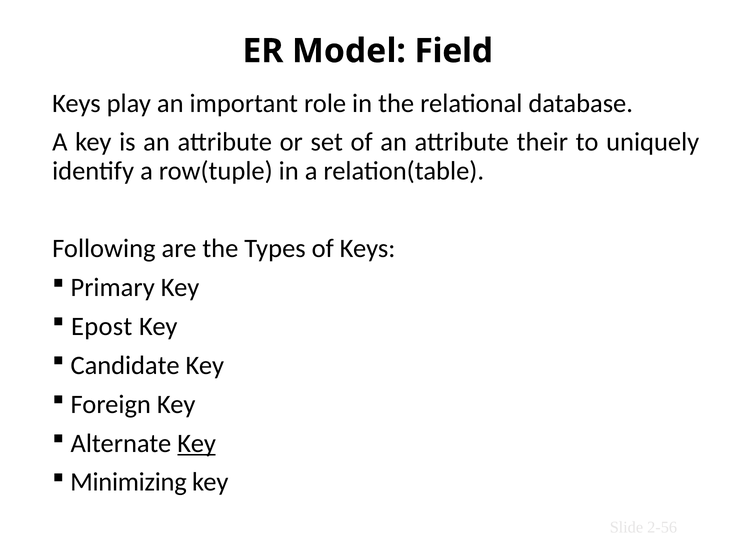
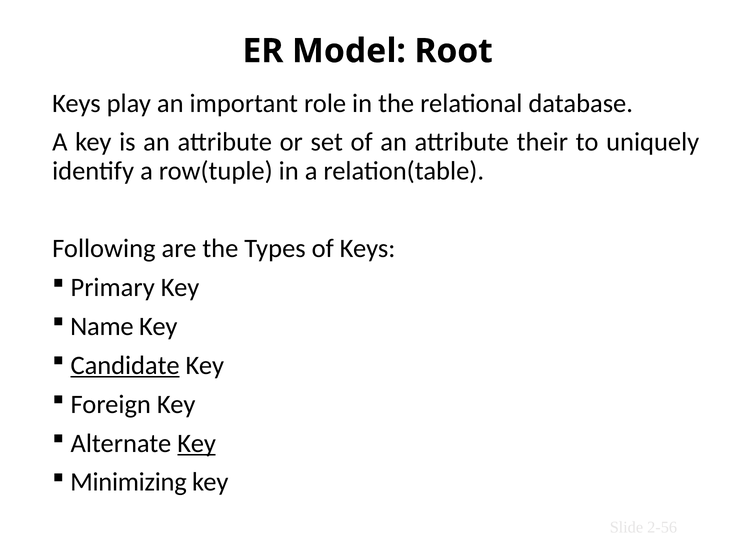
Field: Field -> Root (454, 51)
Epost: Epost -> Name (102, 326)
Candidate underline: none -> present (125, 365)
